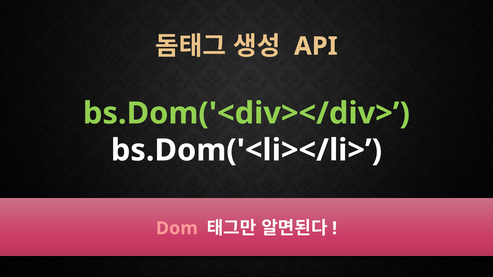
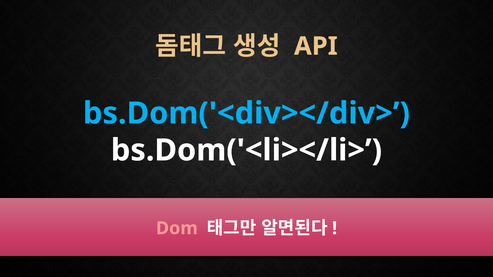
bs.Dom('<div></div> colour: light green -> light blue (246, 113)
